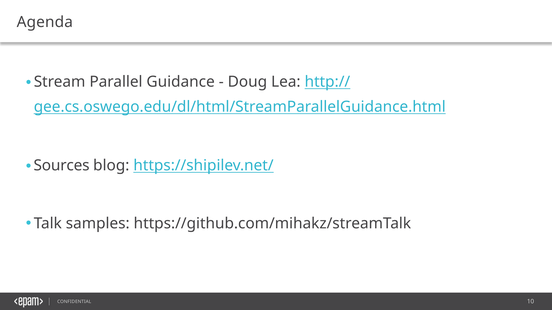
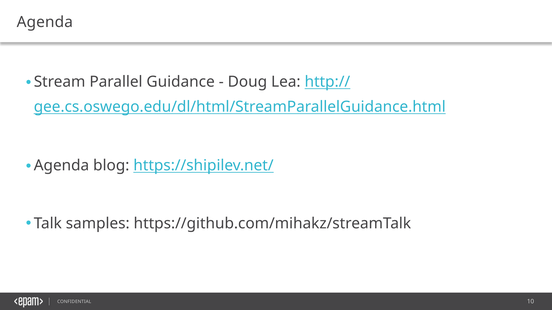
Sources: Sources -> Agenda (61, 166)
